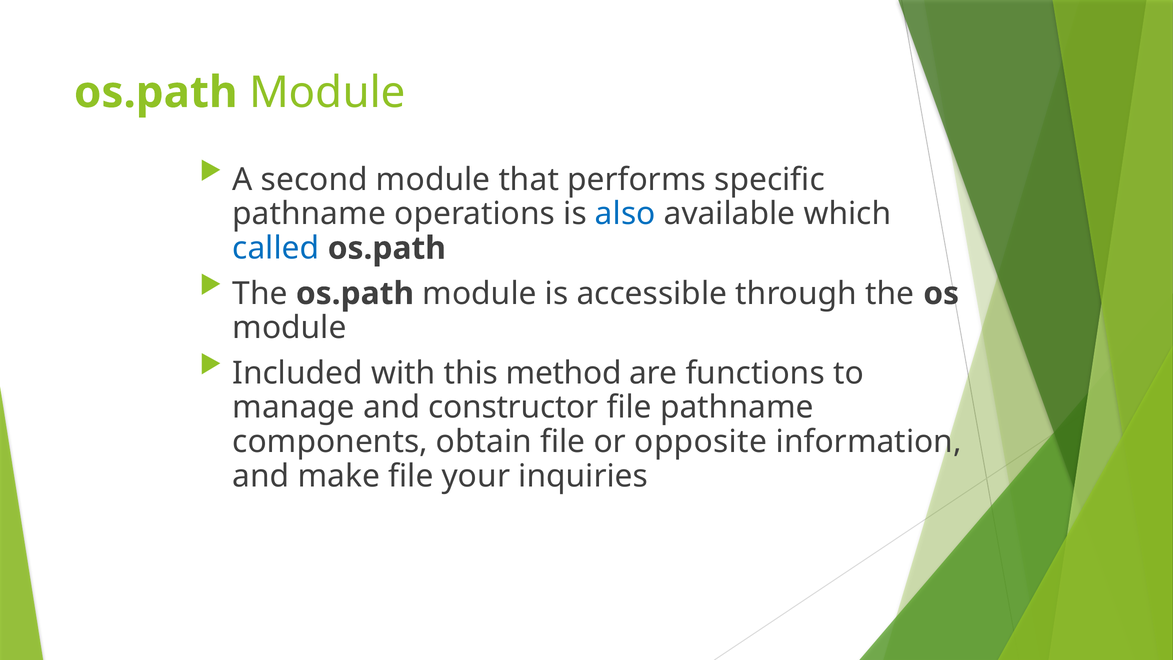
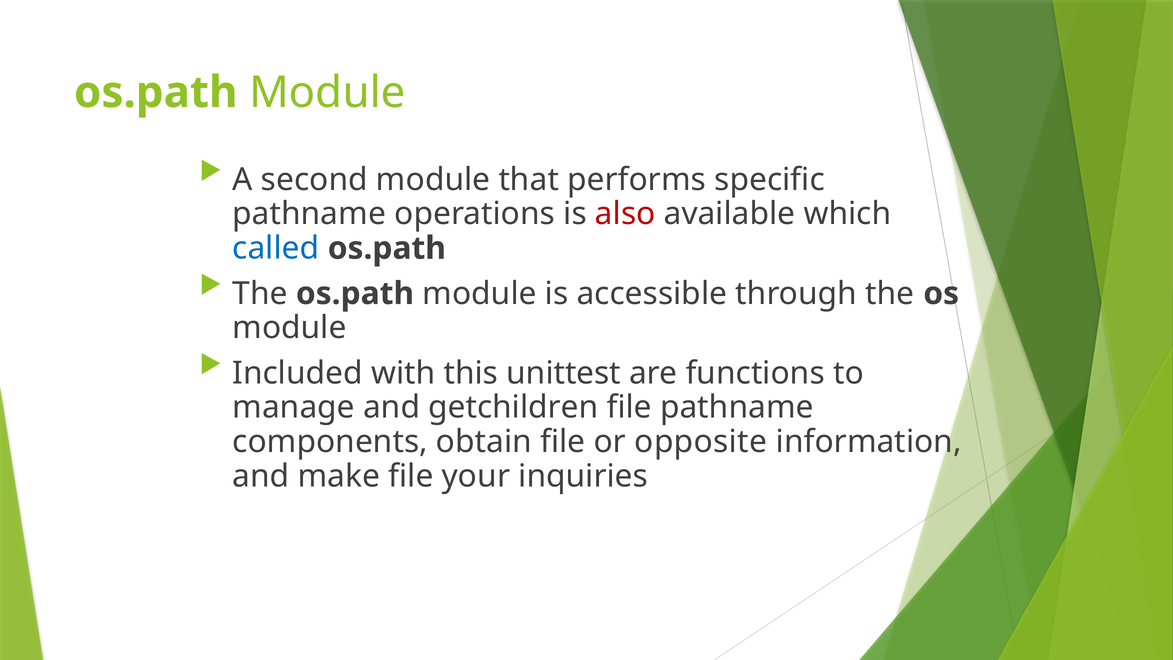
also colour: blue -> red (625, 214)
method: method -> unittest (564, 373)
constructor: constructor -> getchildren (513, 407)
